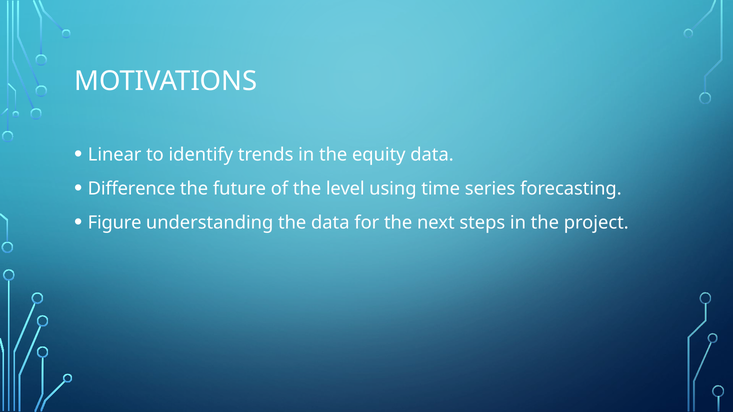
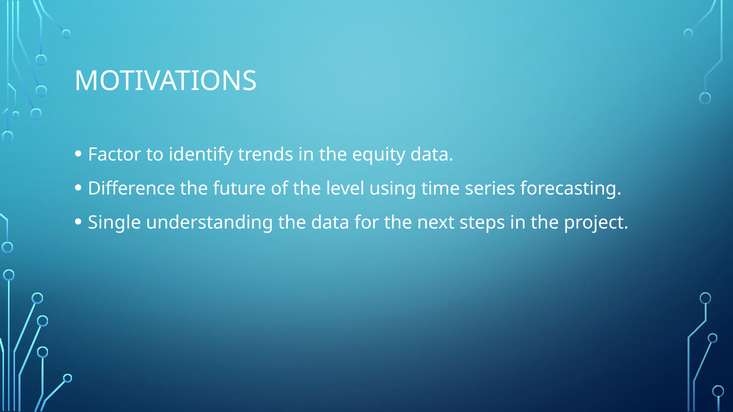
Linear: Linear -> Factor (115, 155)
Figure: Figure -> Single (114, 223)
